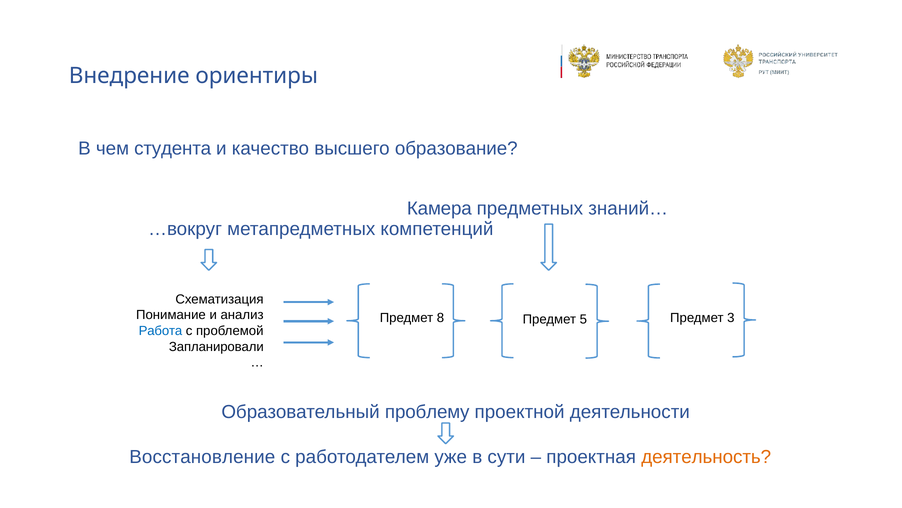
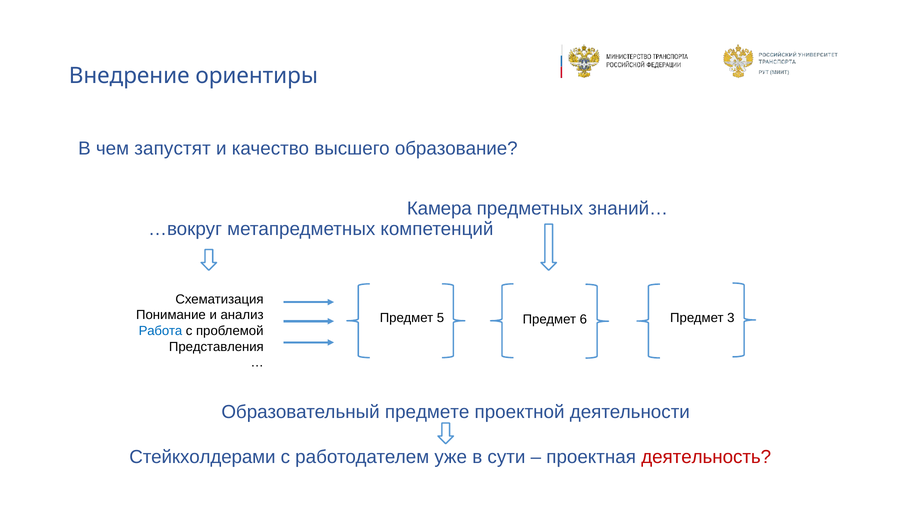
студента: студента -> запустят (173, 149)
8: 8 -> 5 (441, 318)
5: 5 -> 6 (583, 319)
Запланировали: Запланировали -> Представления (216, 346)
проблему: проблему -> предмете (427, 412)
Восстановление: Восстановление -> Стейкхолдерами (202, 456)
деятельность colour: orange -> red (706, 456)
